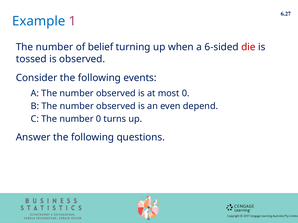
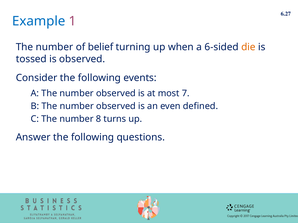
die colour: red -> orange (248, 47)
most 0: 0 -> 7 (186, 94)
depend: depend -> defined (200, 106)
number 0: 0 -> 8 (99, 119)
